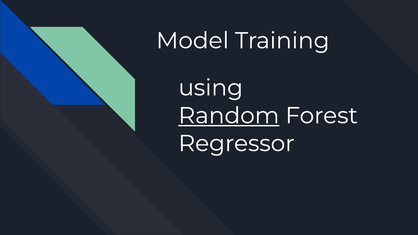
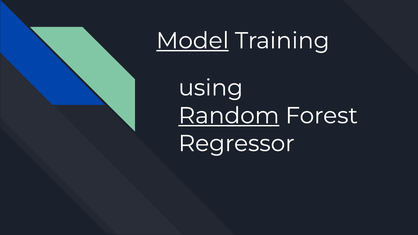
Model underline: none -> present (192, 41)
